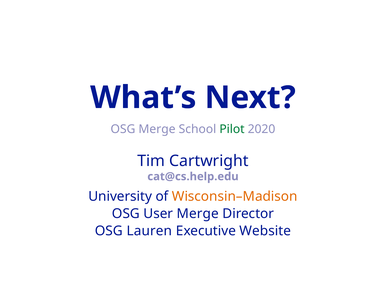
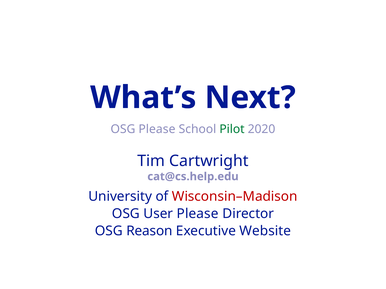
OSG Merge: Merge -> Please (157, 129)
Wisconsin–Madison colour: orange -> red (235, 197)
User Merge: Merge -> Please (198, 214)
Lauren: Lauren -> Reason (149, 231)
